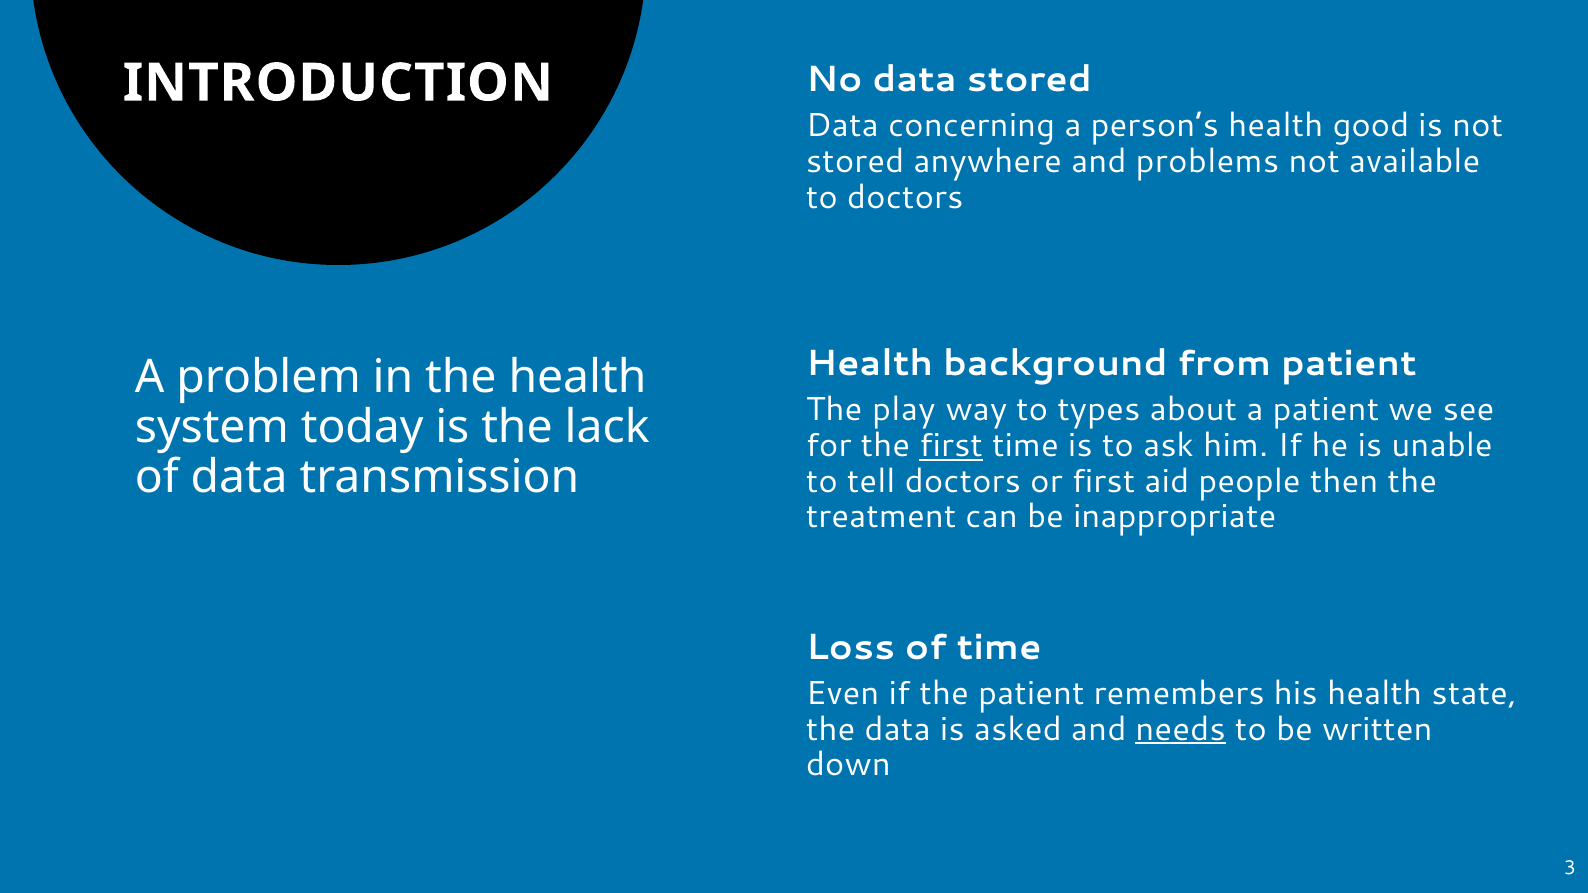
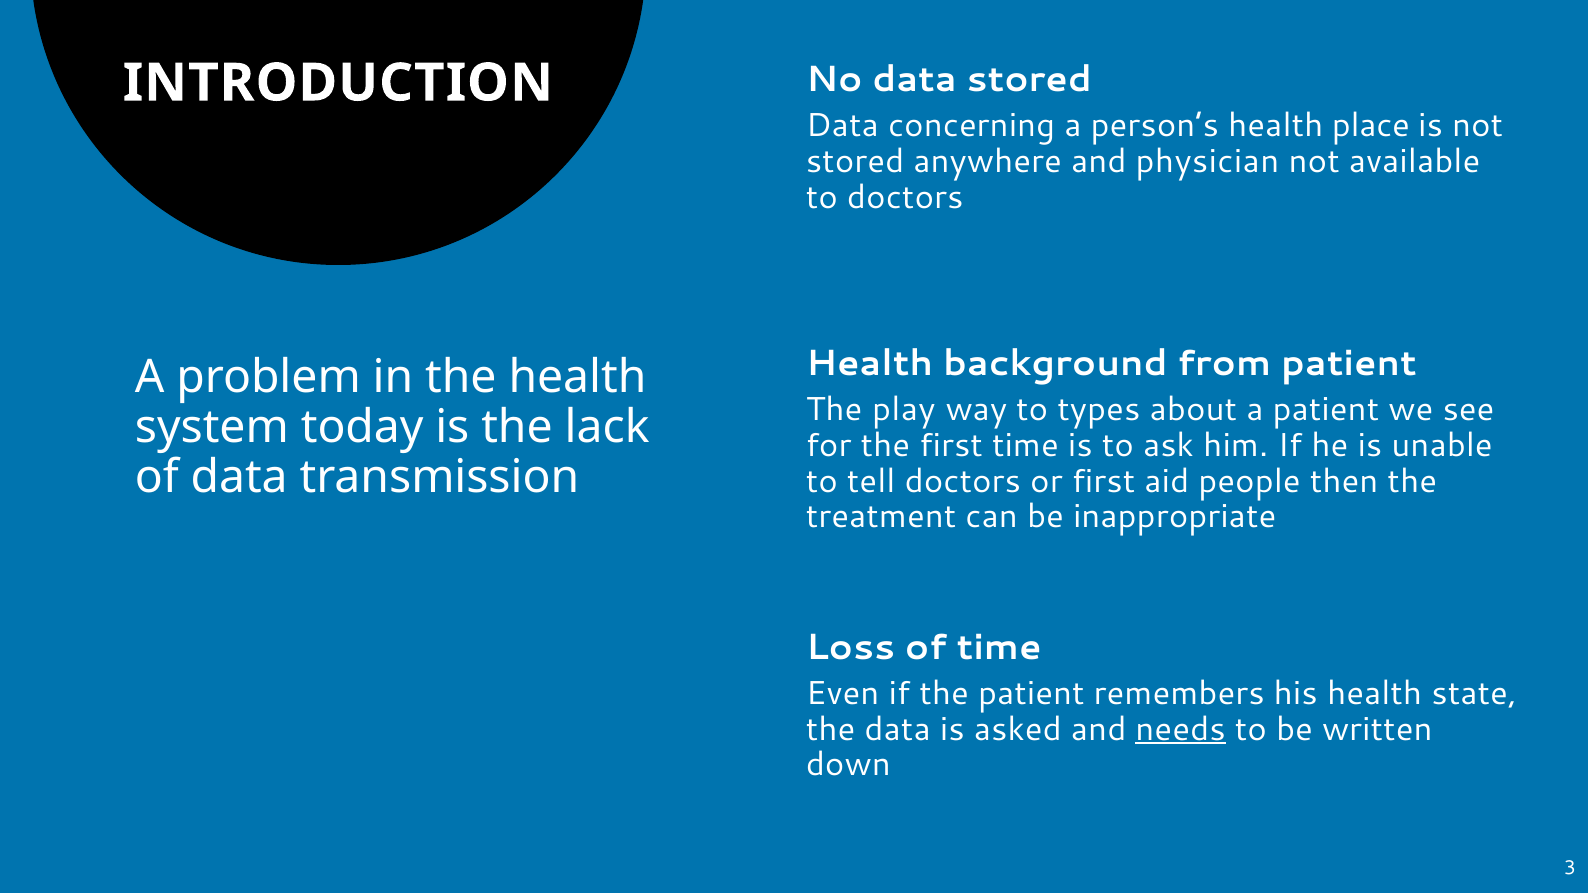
good: good -> place (1371, 126)
problems: problems -> physician (1207, 161)
first underline: present -> none (951, 445)
